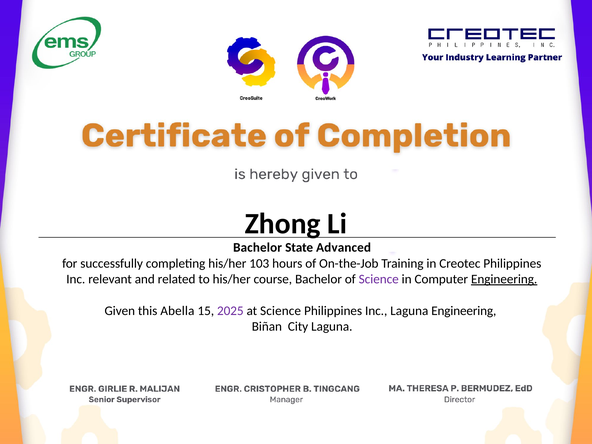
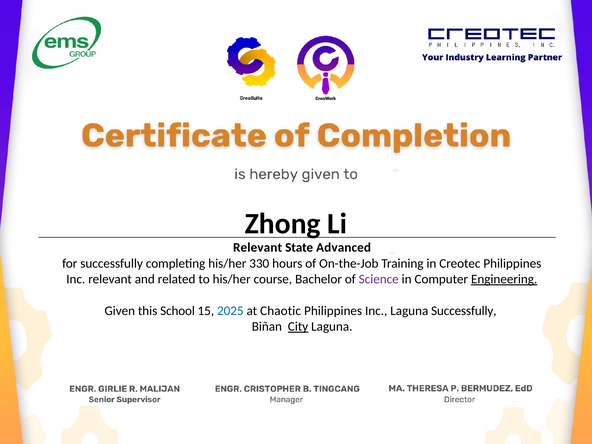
Bachelor: Bachelor -> Relevant (258, 248)
103: 103 -> 330 (259, 263)
Abella: Abella -> School (178, 311)
2025 colour: purple -> blue (230, 311)
at Science: Science -> Chaotic (281, 311)
Laguna Engineering: Engineering -> Successfully (464, 311)
City underline: none -> present (298, 326)
